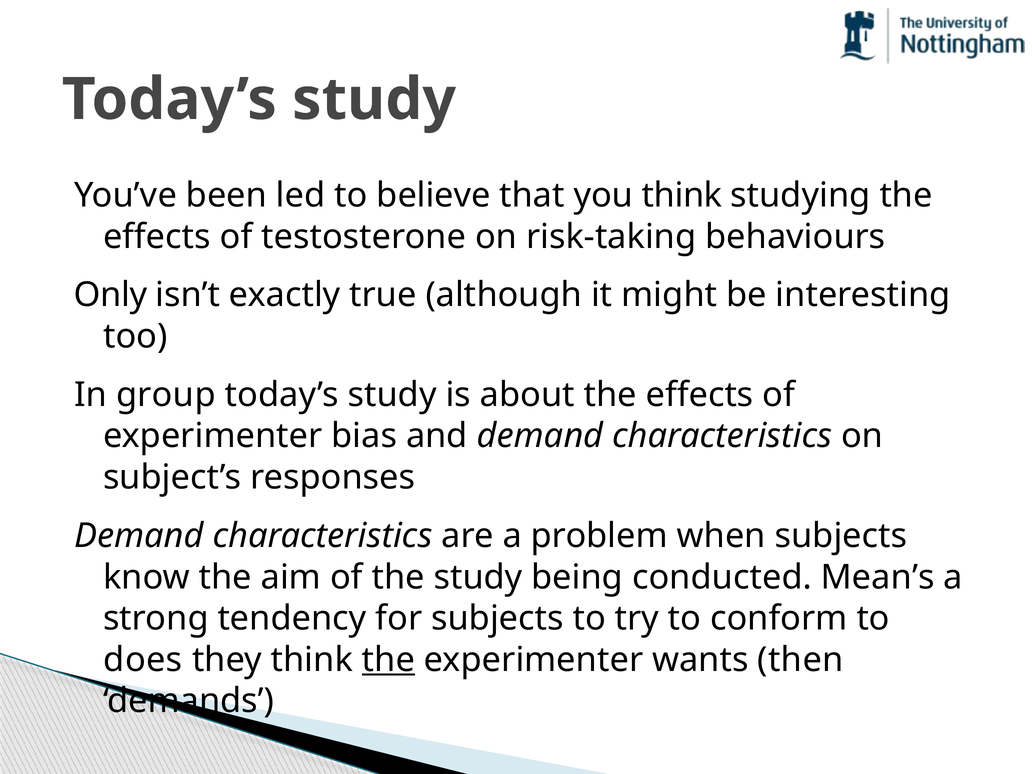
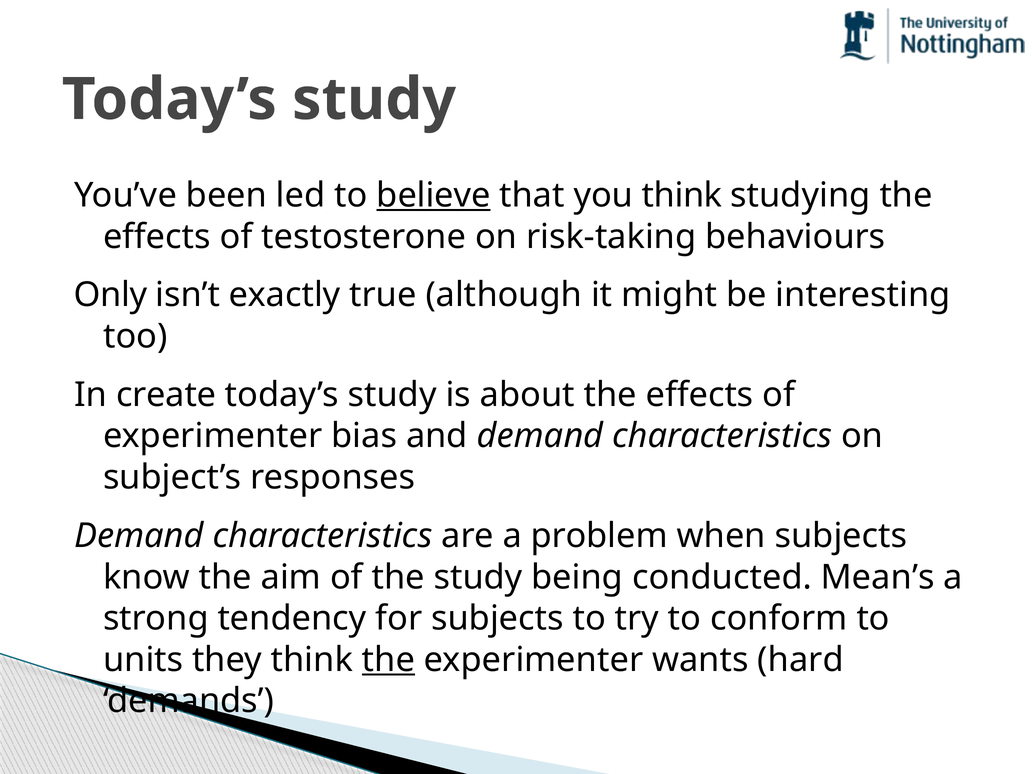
believe underline: none -> present (433, 195)
group: group -> create (166, 395)
does: does -> units (143, 660)
then: then -> hard (801, 660)
